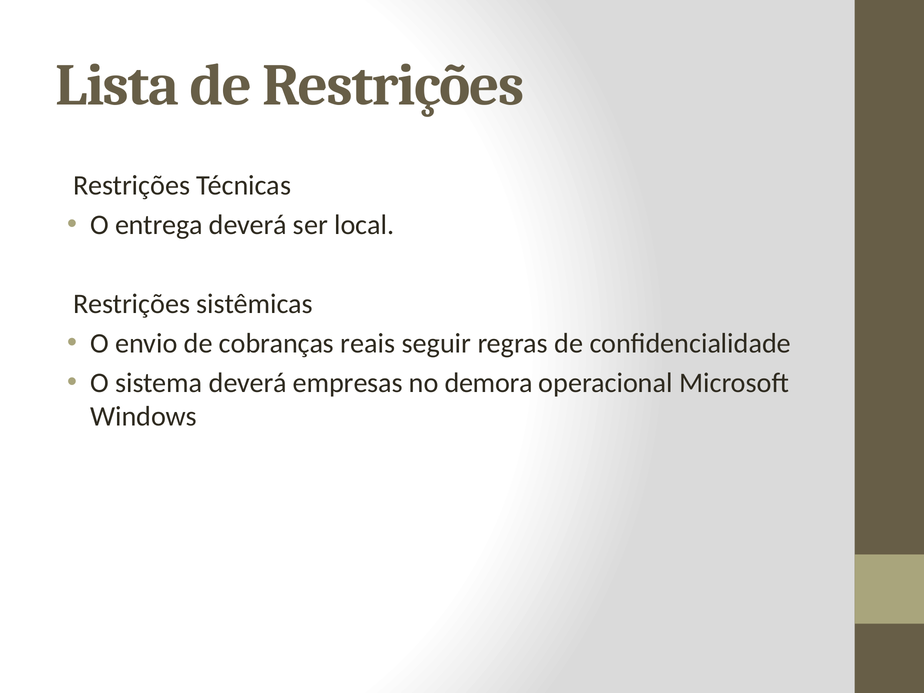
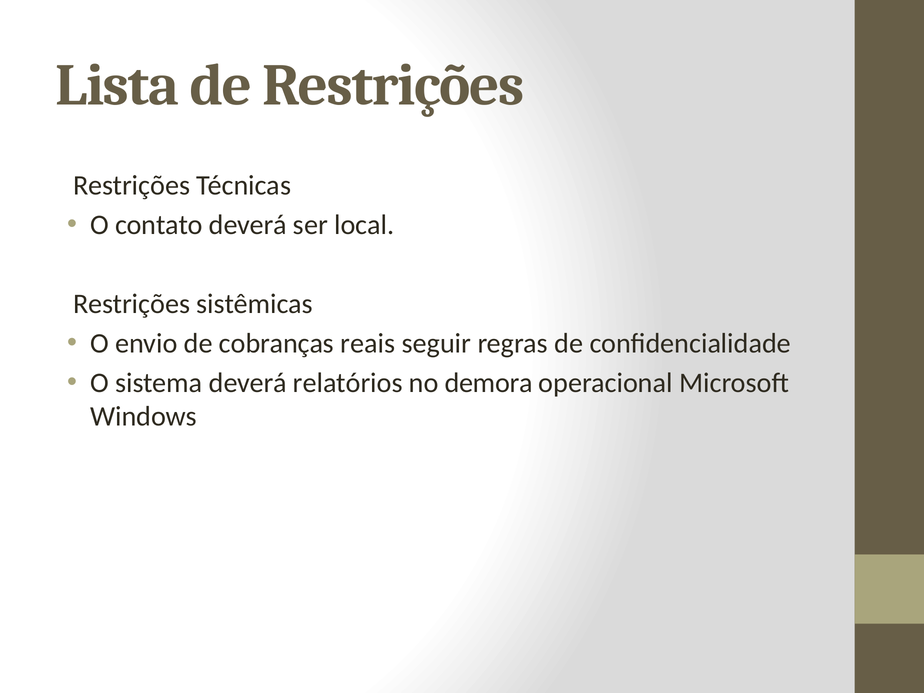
entrega: entrega -> contato (159, 225)
empresas: empresas -> relatórios (348, 383)
